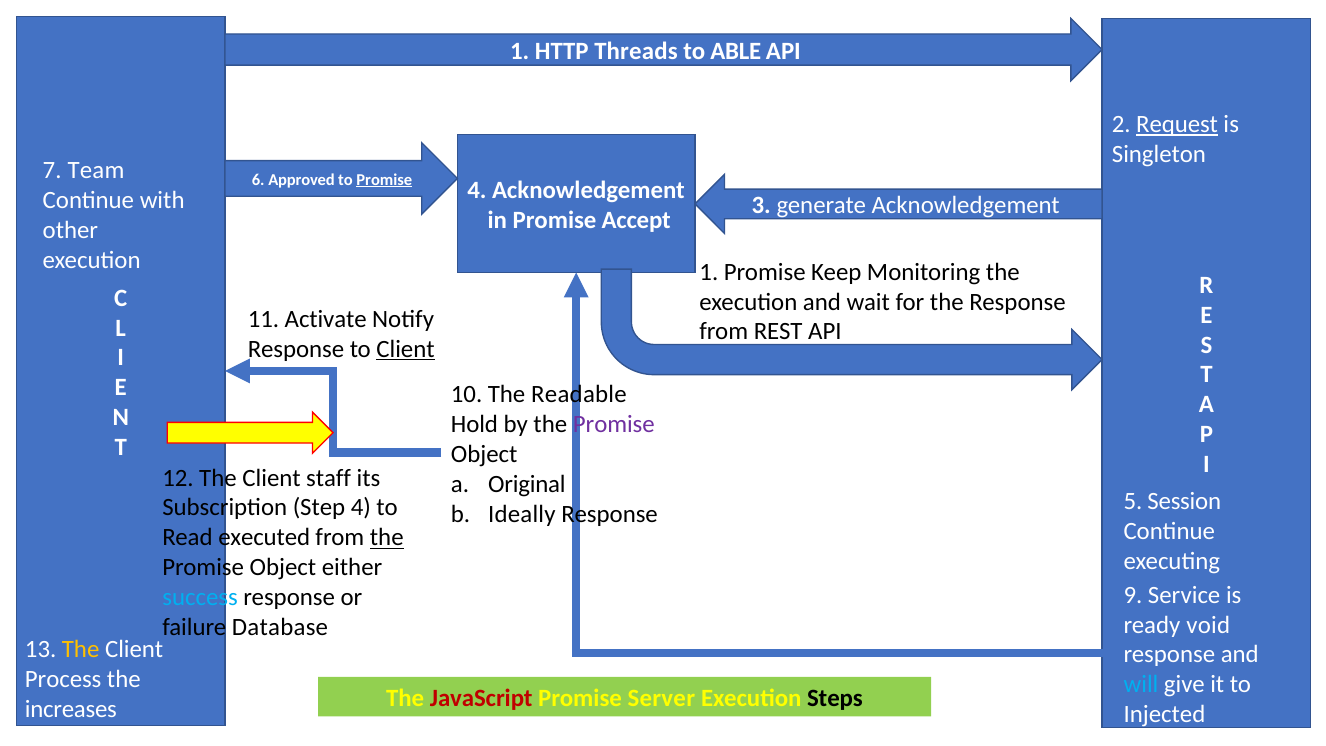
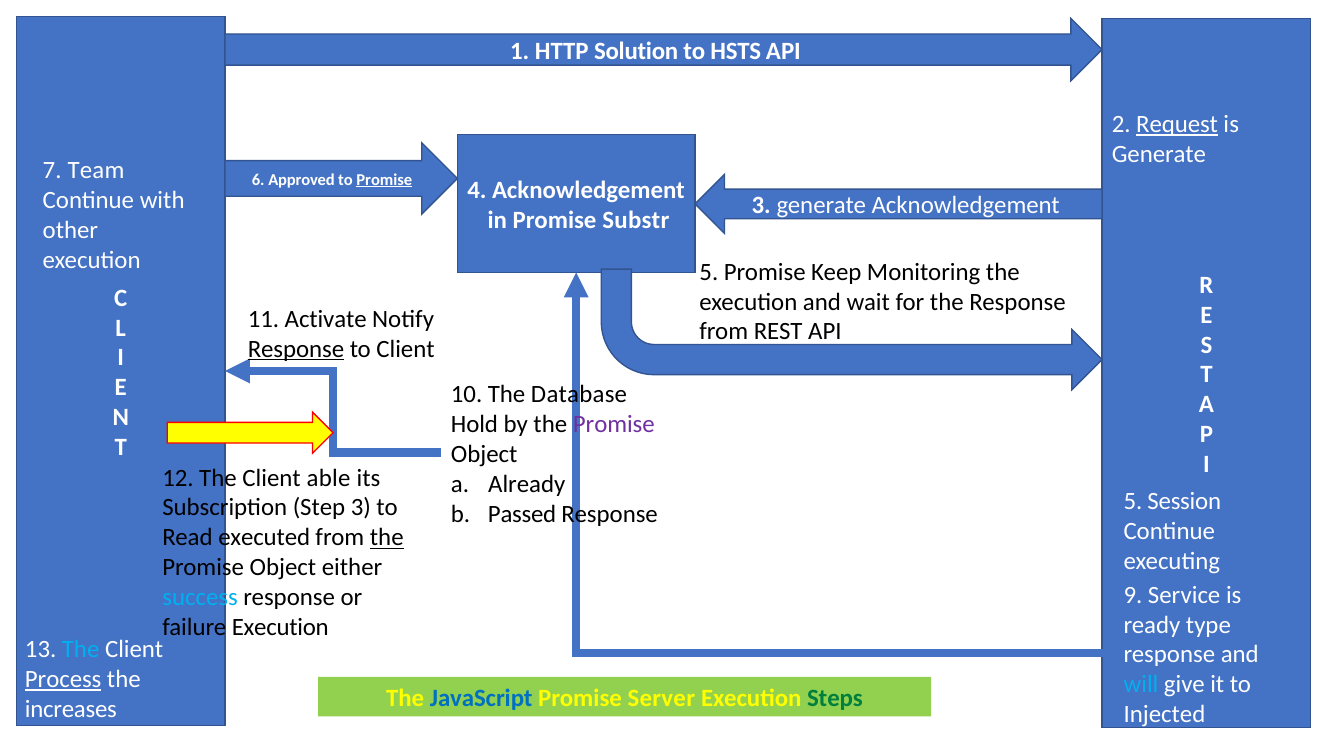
Threads: Threads -> Solution (636, 51)
ABLE: ABLE -> HSTS (736, 51)
Singleton: Singleton -> Generate (1159, 154)
Accept: Accept -> Substr (636, 220)
execution 1: 1 -> 5 (709, 272)
Response underline: none -> present (296, 349)
Client underline: present -> none (406, 349)
Readable: Readable -> Database (579, 394)
staff: staff -> able (328, 478)
Original: Original -> Already (527, 484)
Step 4: 4 -> 3 (361, 508)
Ideally: Ideally -> Passed (522, 514)
void: void -> type (1208, 625)
failure Database: Database -> Execution (280, 627)
The colour: yellow -> light blue (81, 650)
Process underline: none -> present (63, 679)
JavaScript colour: red -> blue (481, 698)
Steps colour: black -> green (835, 698)
